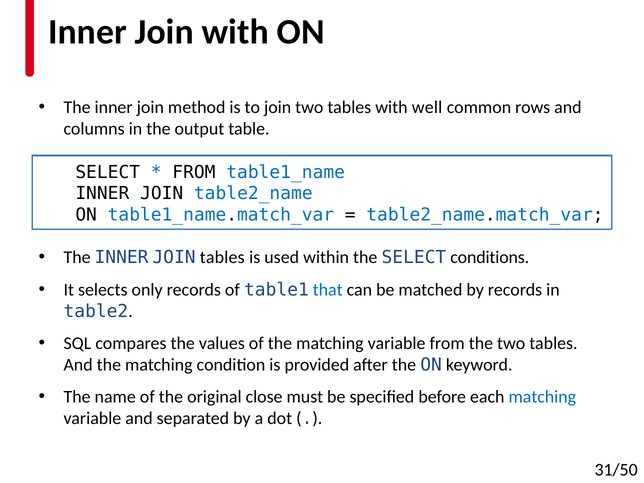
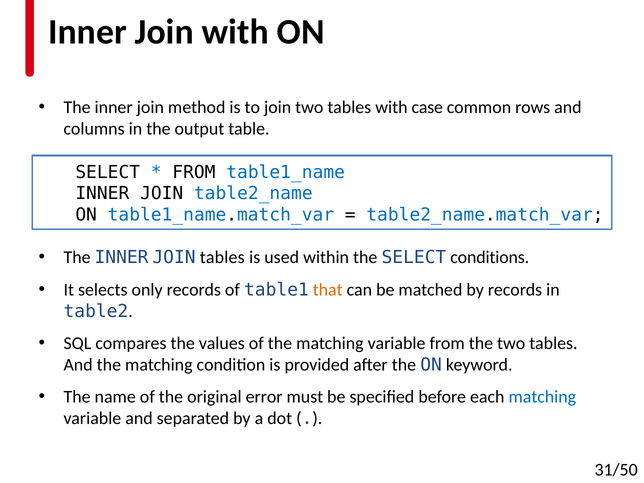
well: well -> case (427, 107)
that colour: blue -> orange (328, 290)
close: close -> error (264, 397)
